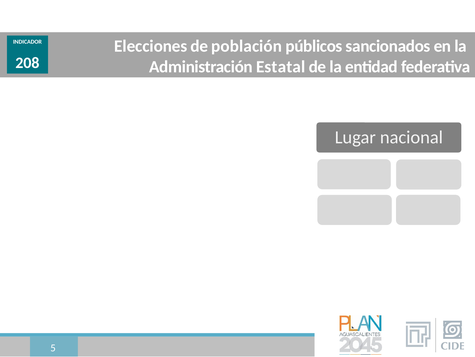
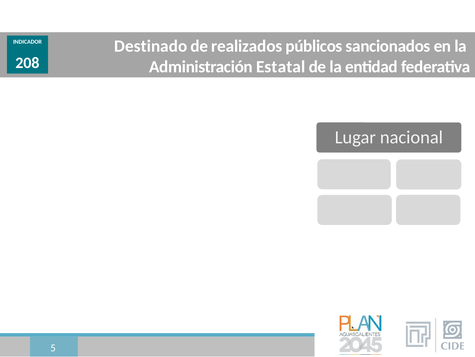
Elecciones: Elecciones -> Destinado (151, 46)
población: población -> realizados (247, 46)
